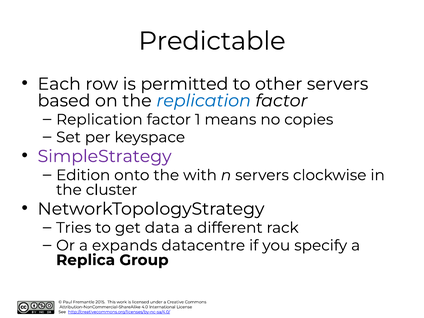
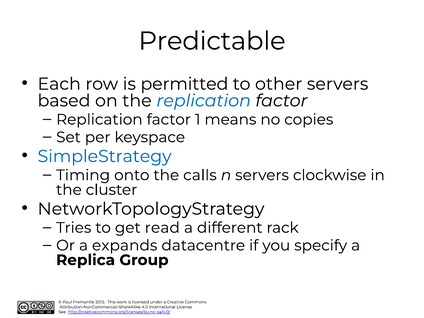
SimpleStrategy colour: purple -> blue (105, 156)
Edition: Edition -> Timing (83, 175)
with: with -> calls (200, 175)
data: data -> read (162, 228)
